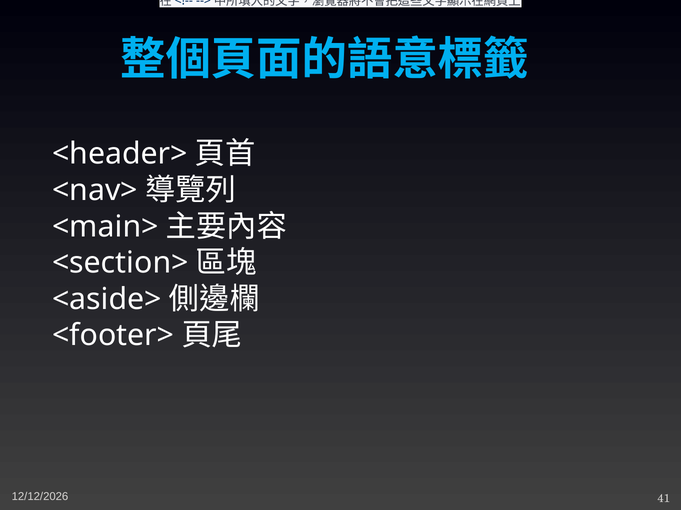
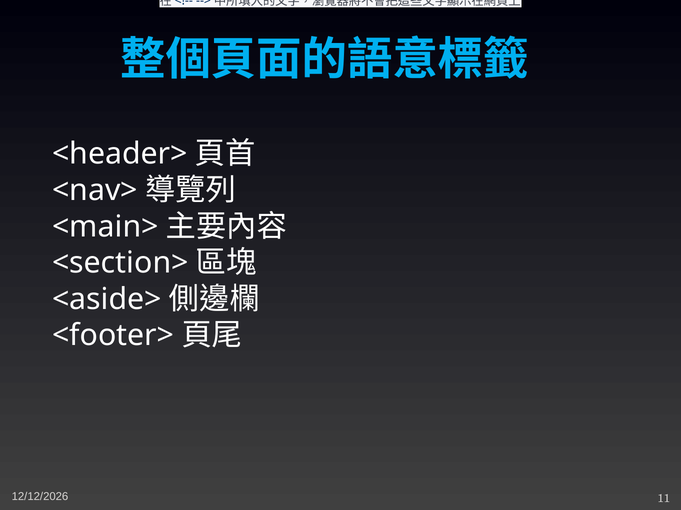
41: 41 -> 11 (664, 499)
